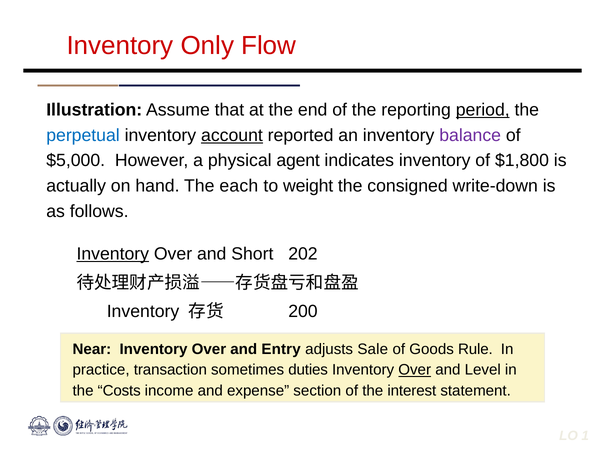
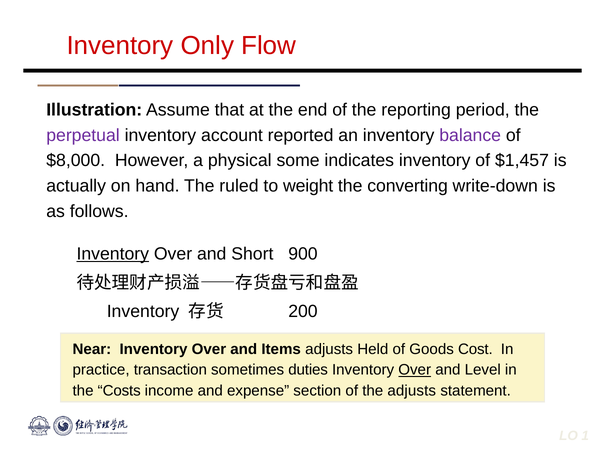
period underline: present -> none (483, 110)
perpetual colour: blue -> purple (83, 135)
account underline: present -> none (232, 135)
$5,000: $5,000 -> $8,000 (76, 161)
agent: agent -> some (298, 161)
$1,800: $1,800 -> $1,457 (522, 161)
each: each -> ruled (239, 186)
consigned: consigned -> converting (408, 186)
202: 202 -> 900 (303, 254)
Entry: Entry -> Items (281, 349)
Sale: Sale -> Held (373, 349)
Rule: Rule -> Cost (475, 349)
the interest: interest -> adjusts (412, 391)
